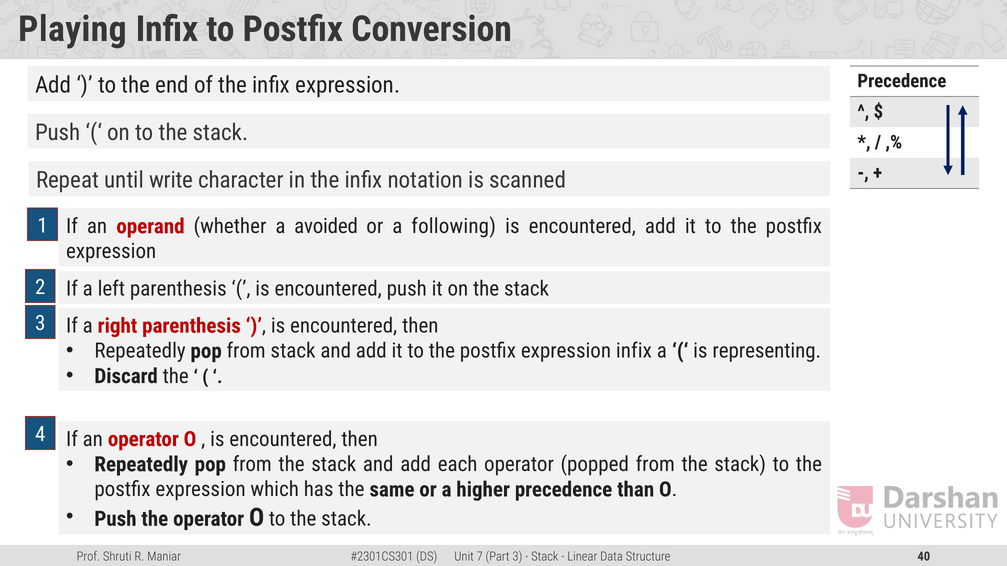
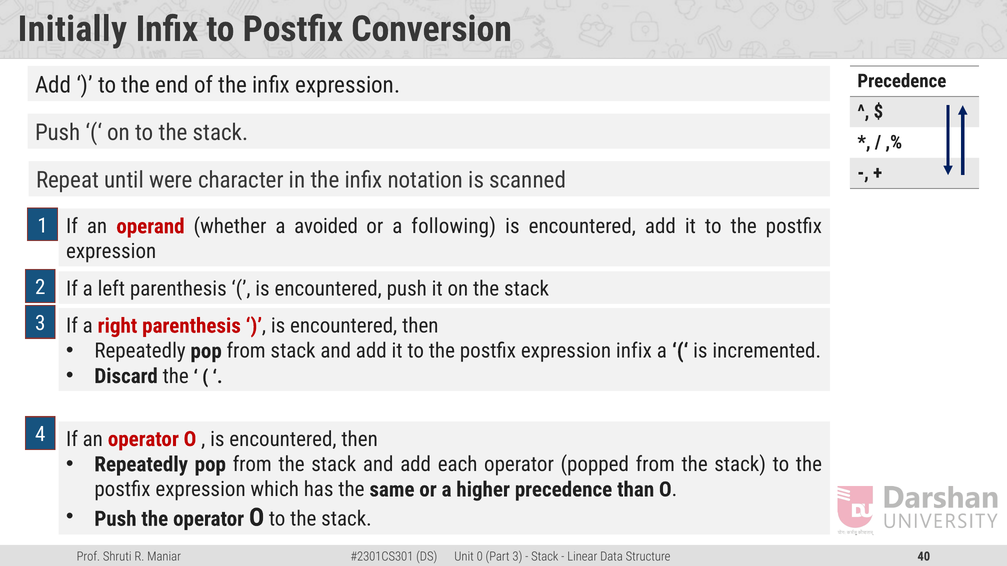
Playing: Playing -> Initially (72, 29)
write: write -> were (171, 181)
representing: representing -> incremented (767, 351)
7: 7 -> 0 (480, 557)
